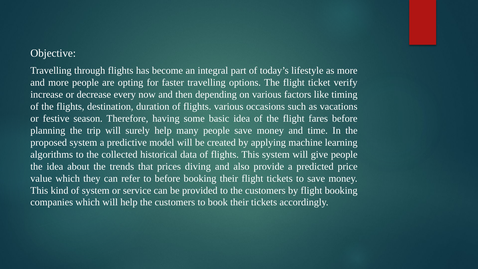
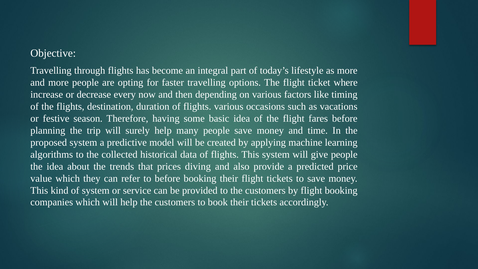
verify: verify -> where (346, 83)
